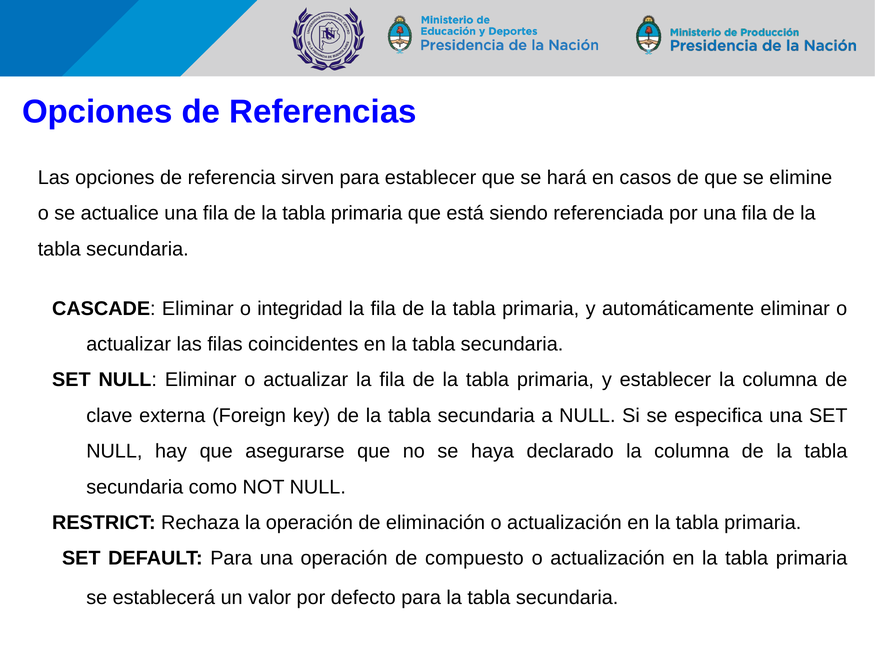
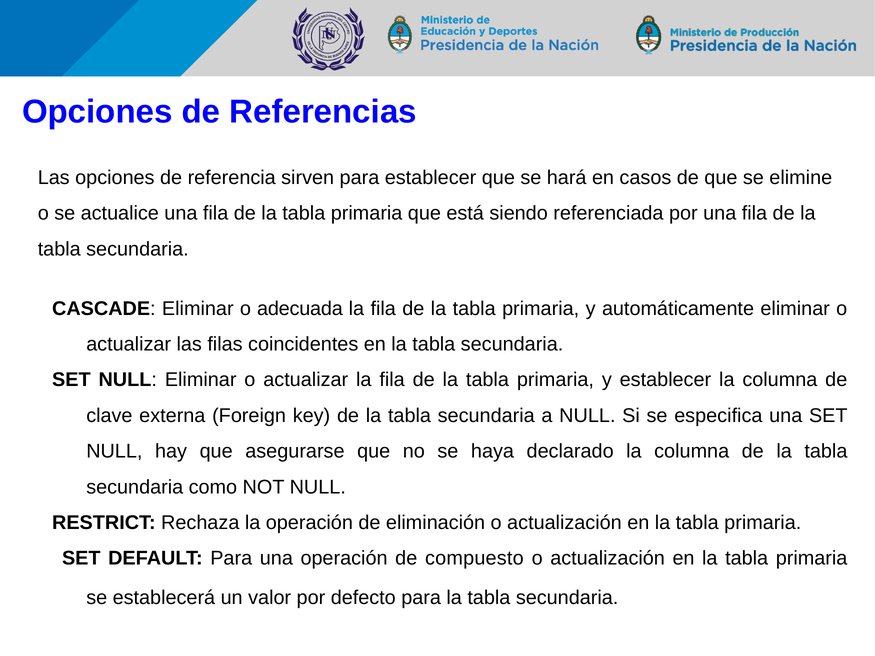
integridad: integridad -> adecuada (300, 309)
